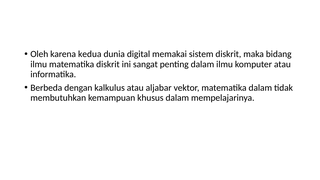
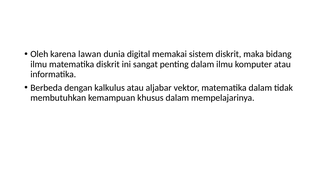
kedua: kedua -> lawan (90, 54)
